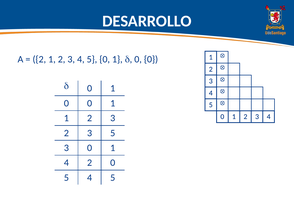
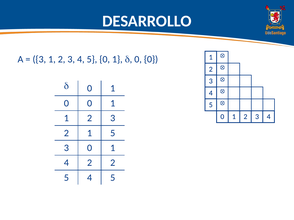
2: 2 -> 3 (39, 59)
3: 3 -> 1 (90, 133)
2 0: 0 -> 2 (113, 163)
